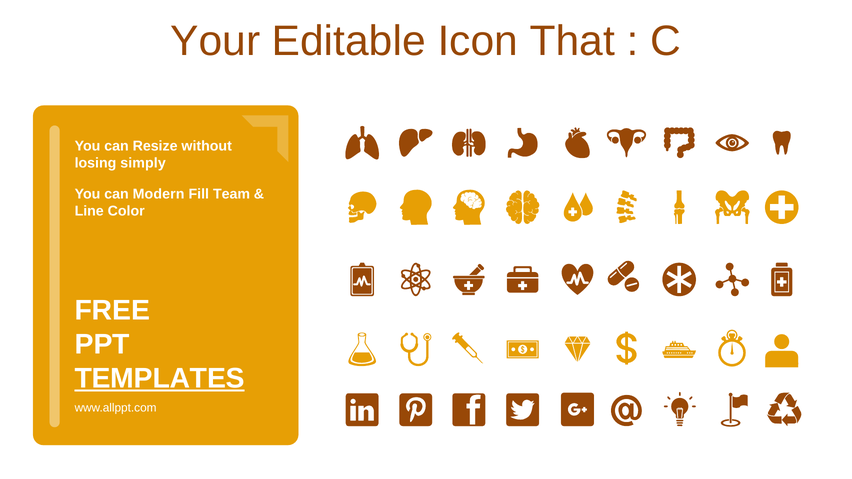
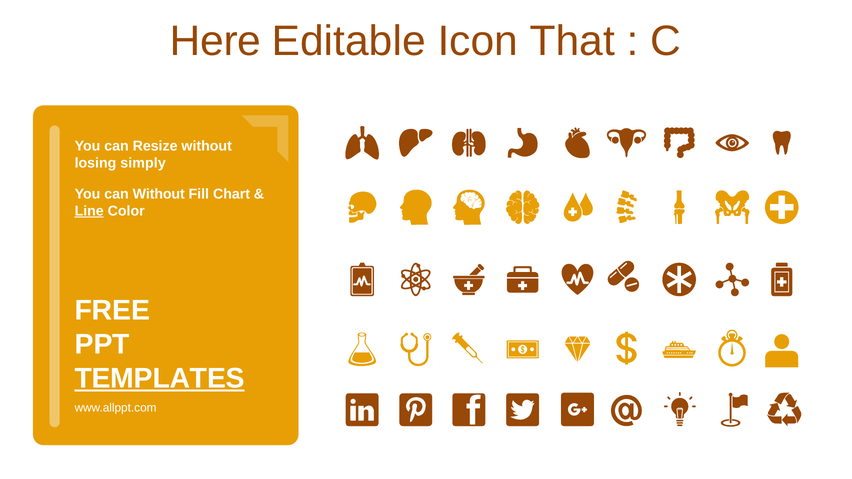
Your: Your -> Here (215, 41)
can Modern: Modern -> Without (159, 194)
Team: Team -> Chart (232, 194)
Line underline: none -> present (89, 211)
